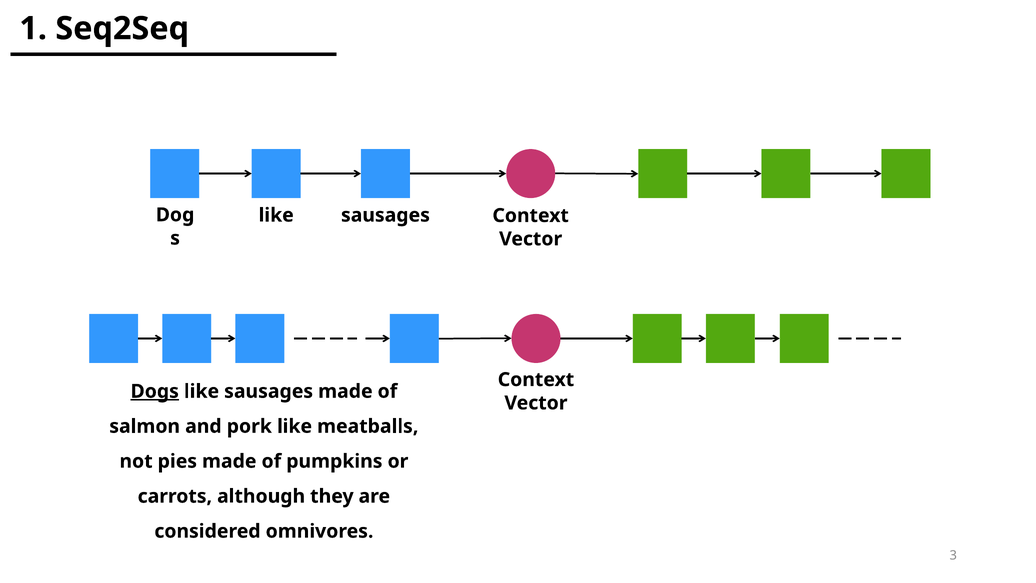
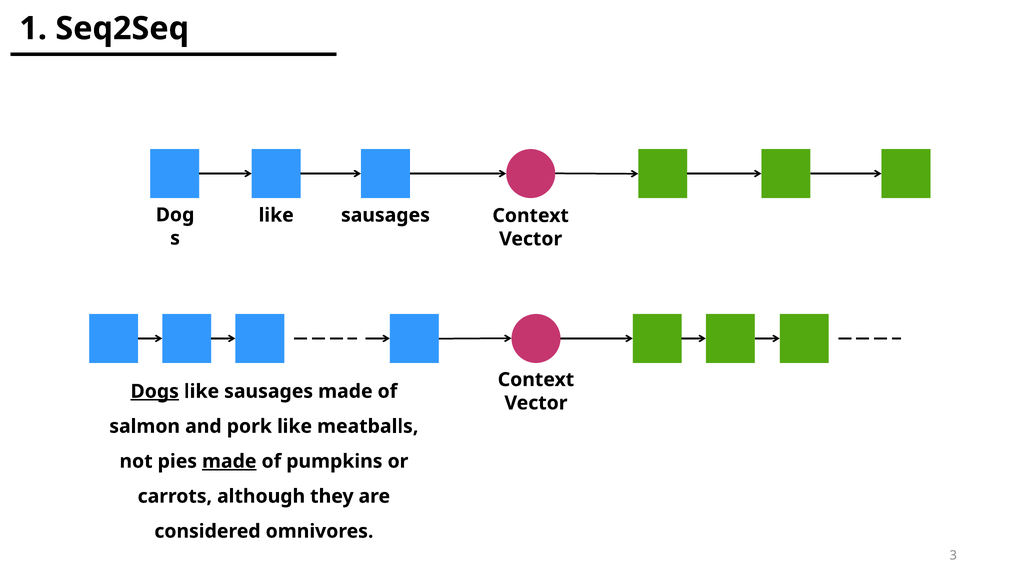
made underline: none -> present (229, 461)
